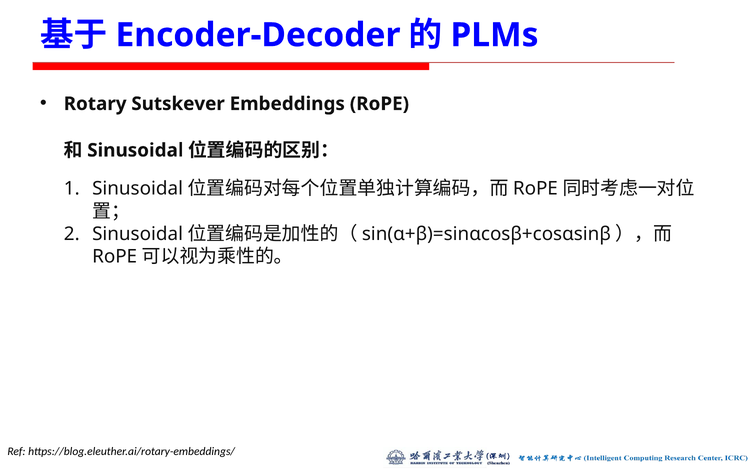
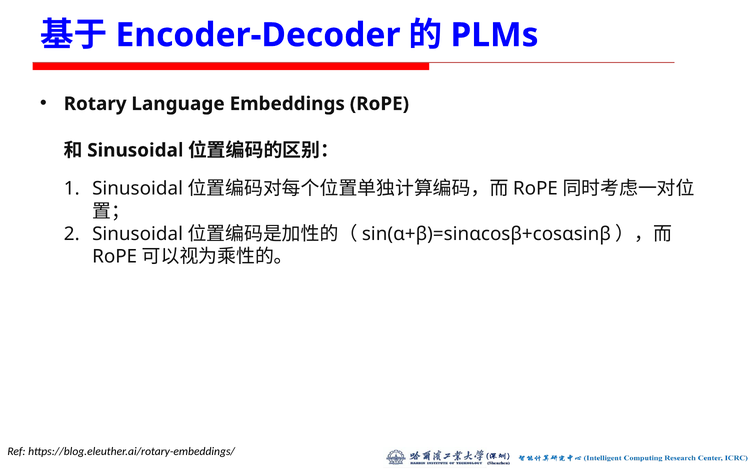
Sutskever: Sutskever -> Language (178, 104)
